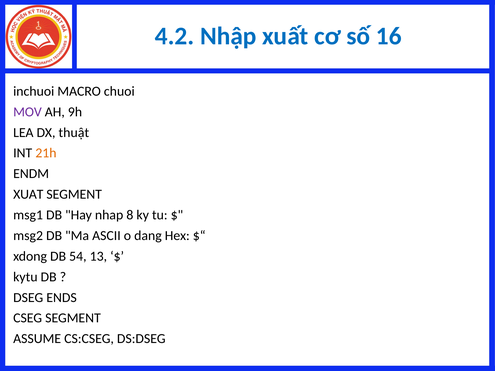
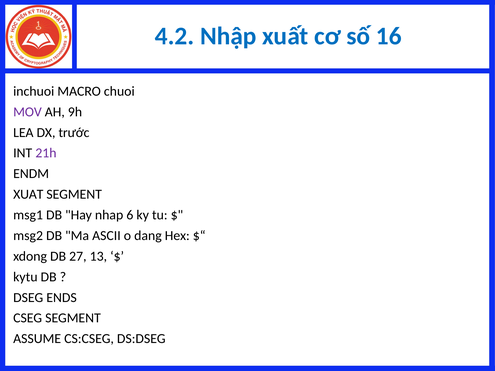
thuật: thuật -> trước (74, 133)
21h colour: orange -> purple (46, 153)
8: 8 -> 6 (130, 215)
54: 54 -> 27 (78, 256)
